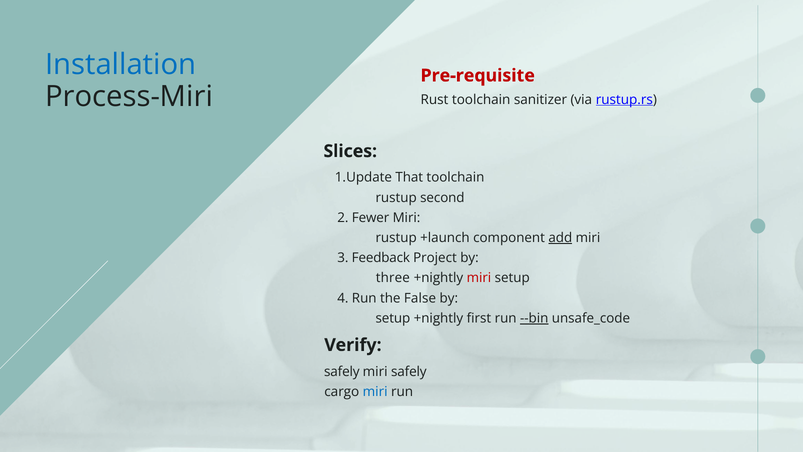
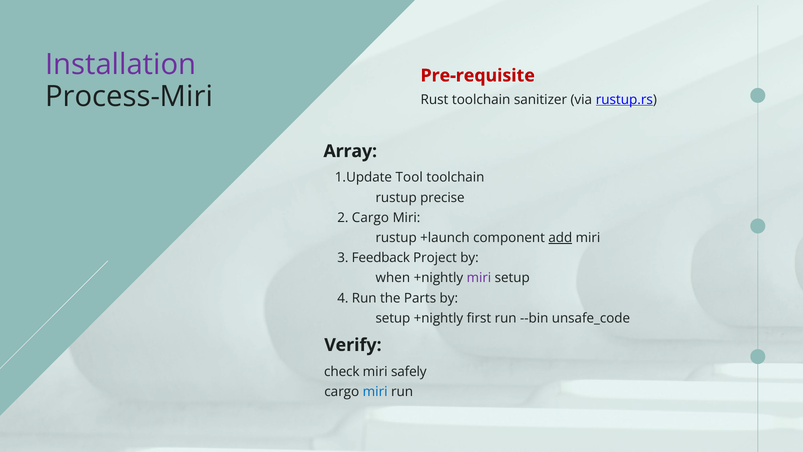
Installation colour: blue -> purple (121, 64)
Slices: Slices -> Array (350, 151)
That: That -> Tool (409, 177)
second: second -> precise (442, 198)
2 Fewer: Fewer -> Cargo (370, 218)
three: three -> when (393, 278)
miri colour: red -> purple (479, 278)
False: False -> Parts (420, 298)
--bin underline: present -> none (534, 318)
safely: safely -> check (342, 371)
